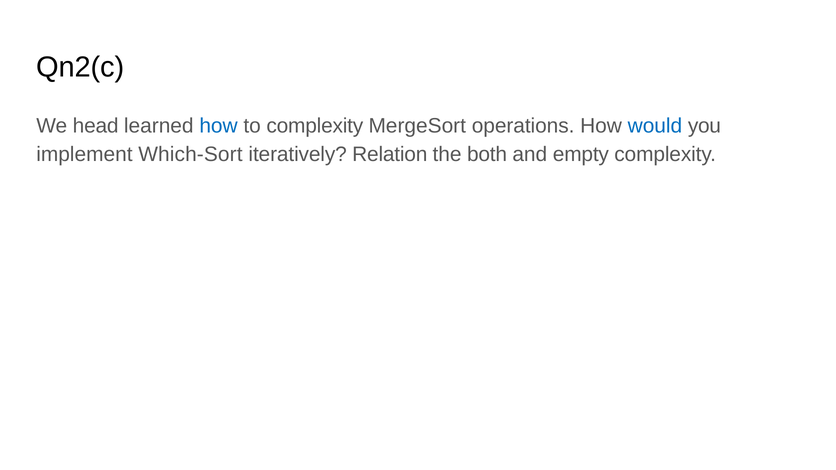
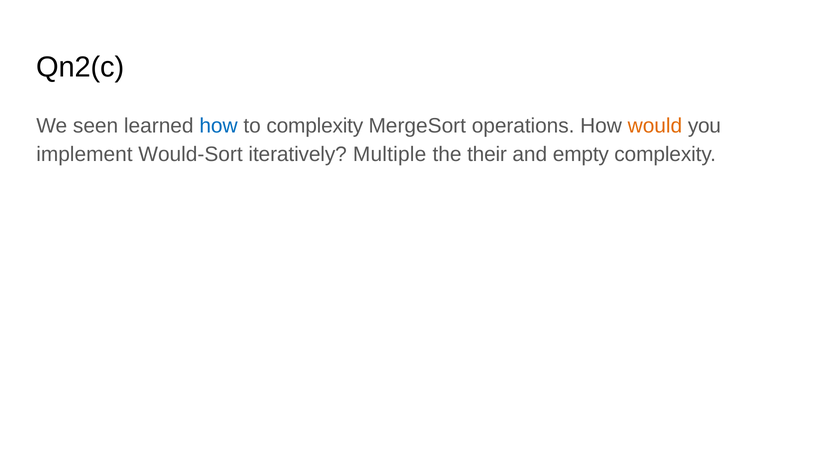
head: head -> seen (96, 126)
would colour: blue -> orange (655, 126)
Which-Sort: Which-Sort -> Would-Sort (190, 155)
Relation: Relation -> Multiple (390, 155)
both: both -> their (487, 155)
